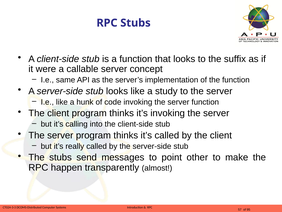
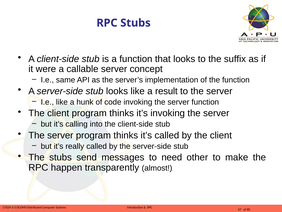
study: study -> result (166, 91)
point: point -> need (172, 157)
